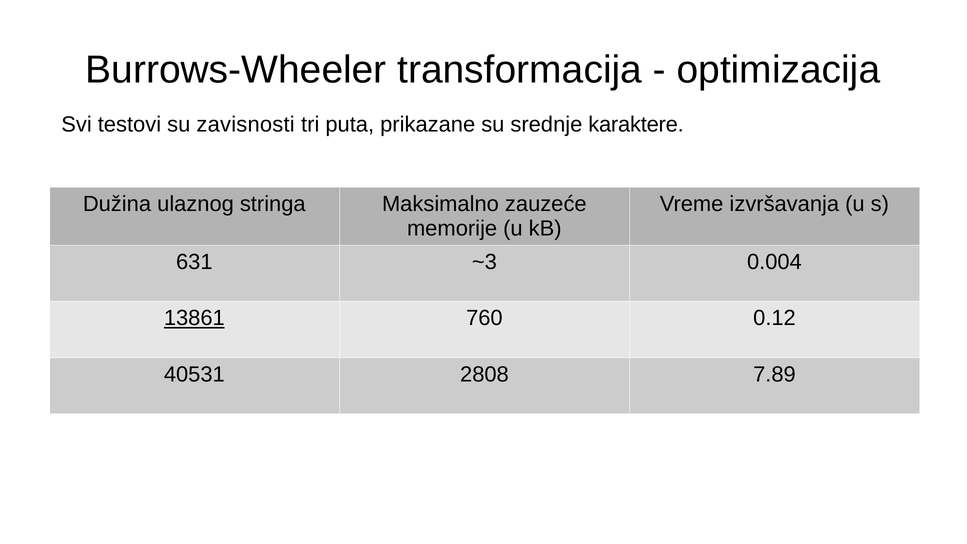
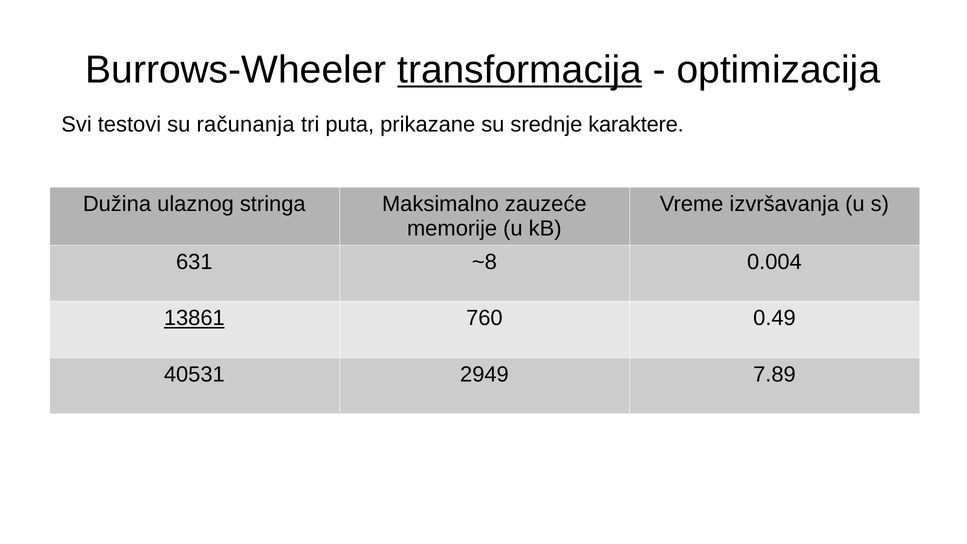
transformacija underline: none -> present (520, 70)
zavisnosti: zavisnosti -> računanja (246, 124)
~3: ~3 -> ~8 (484, 262)
0.12: 0.12 -> 0.49 (775, 318)
2808: 2808 -> 2949 (484, 374)
